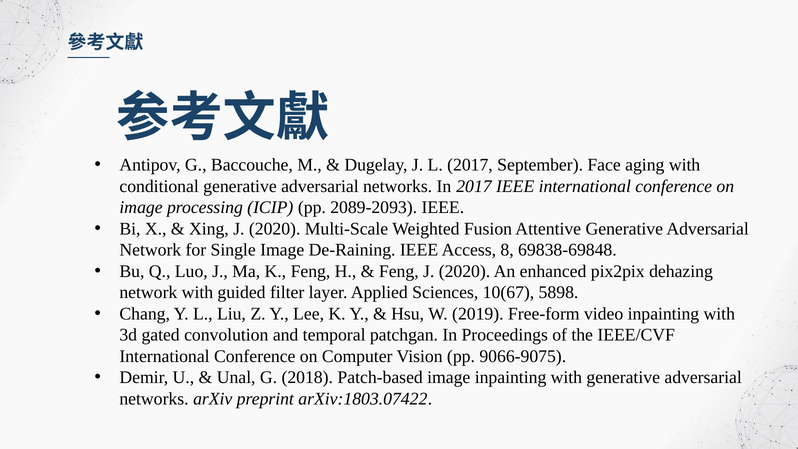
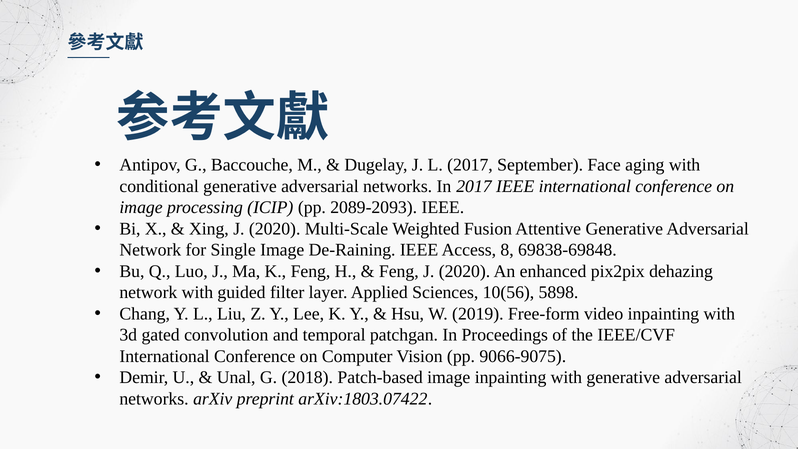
10(67: 10(67 -> 10(56 (508, 292)
